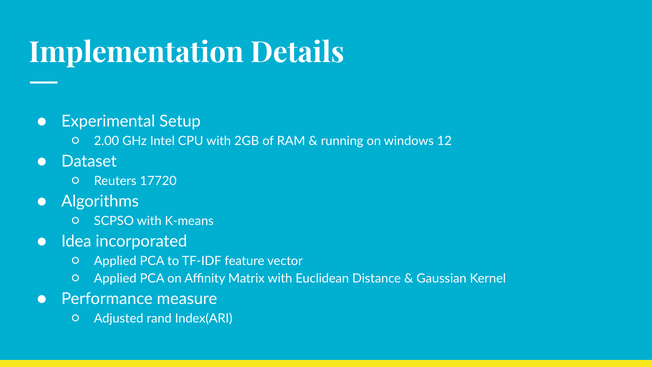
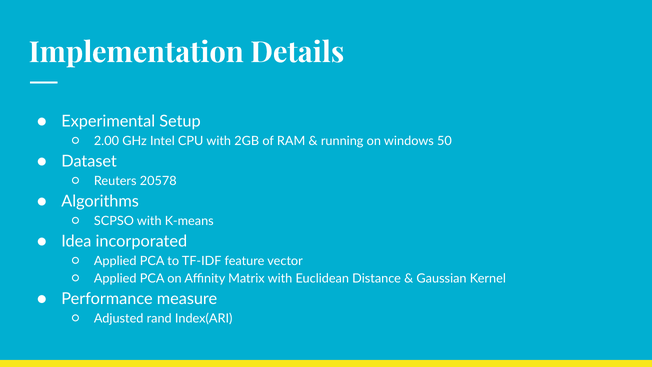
12: 12 -> 50 (444, 141)
17720: 17720 -> 20578 (158, 181)
